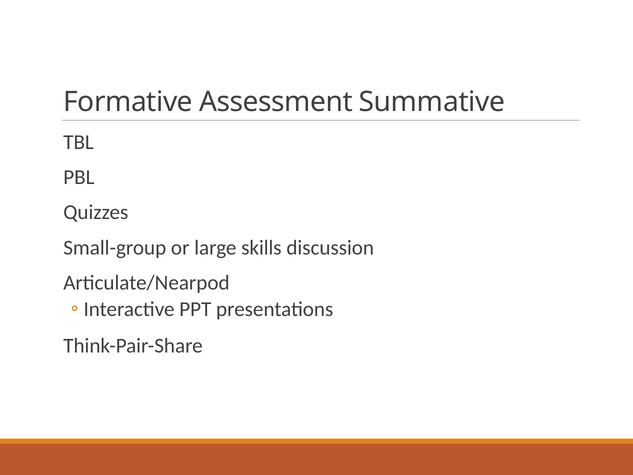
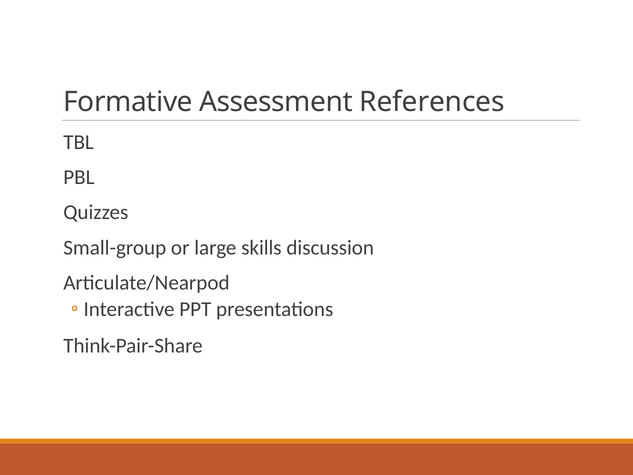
Summative: Summative -> References (432, 102)
